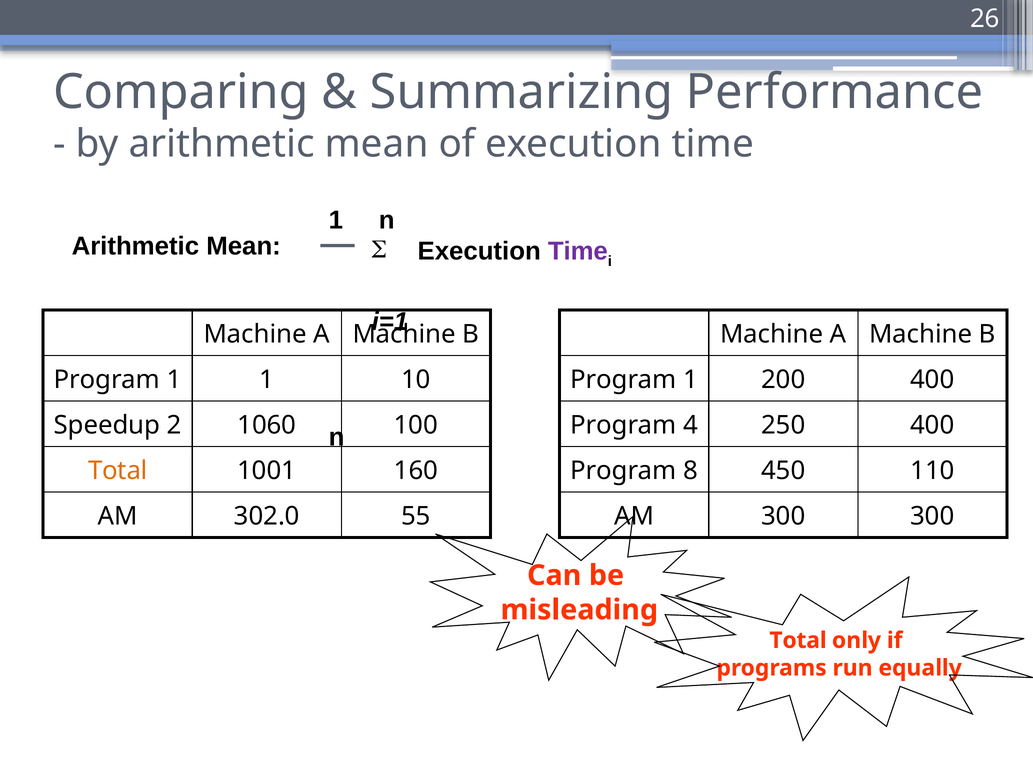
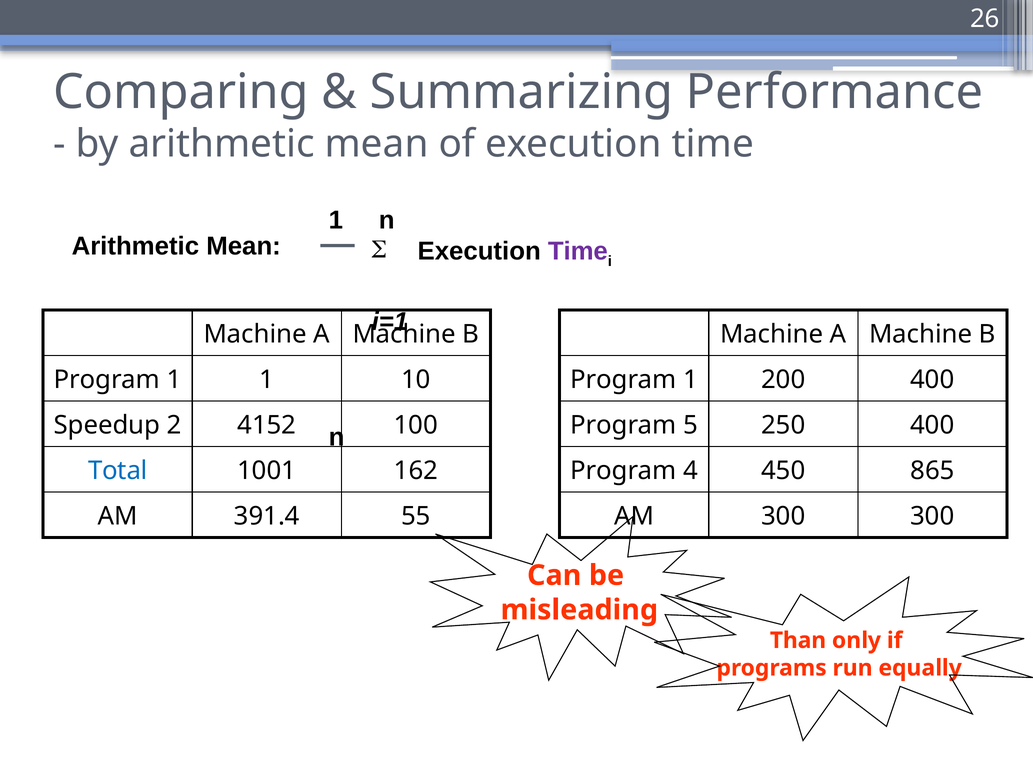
1060: 1060 -> 4152 (267, 425)
4: 4 -> 5 (691, 425)
Total colour: orange -> blue (118, 471)
160: 160 -> 162 (416, 471)
8: 8 -> 4 (691, 471)
110: 110 -> 865 (932, 471)
302.0: 302.0 -> 391.4 (267, 516)
Total: Total -> Than (798, 640)
